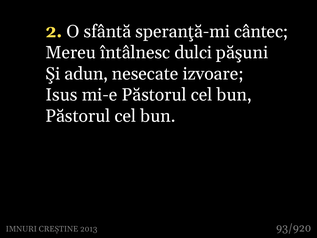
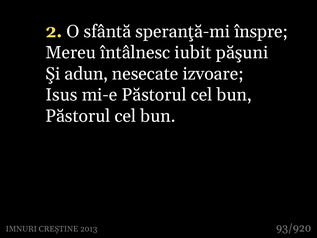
cântec: cântec -> înspre (261, 31)
dulci: dulci -> iubit (193, 53)
